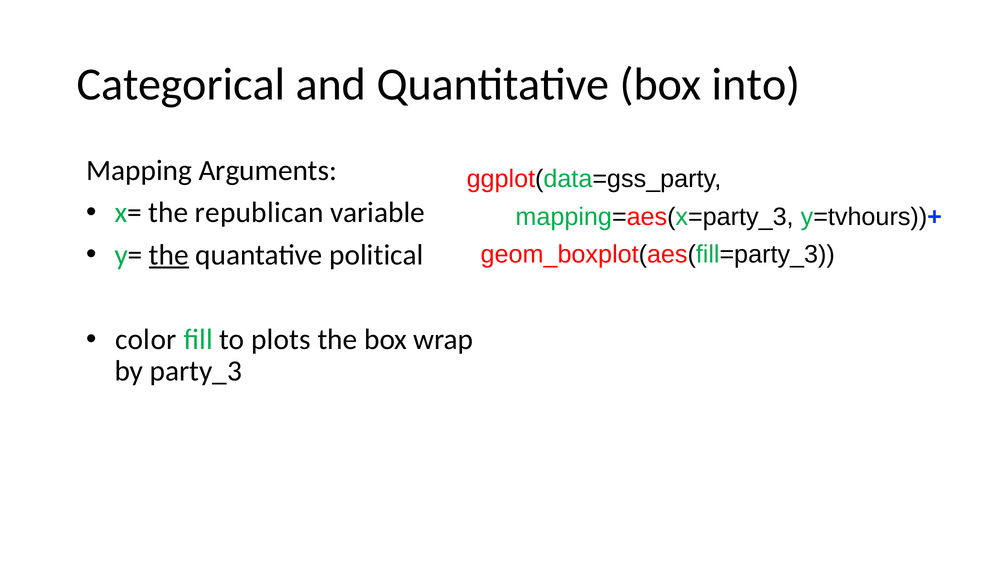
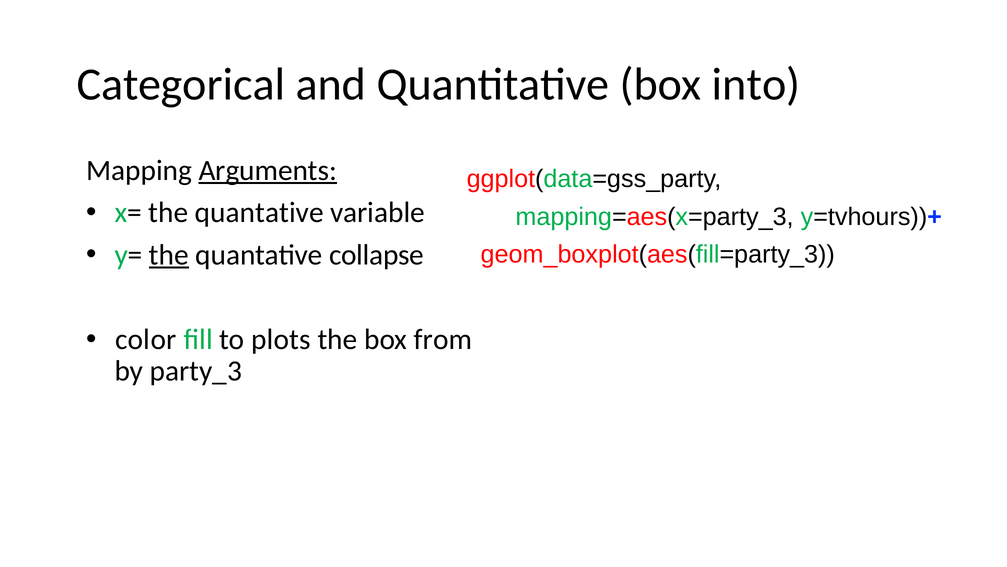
Arguments underline: none -> present (268, 170)
x= the republican: republican -> quantative (259, 212)
political: political -> collapse (376, 255)
wrap: wrap -> from (443, 339)
